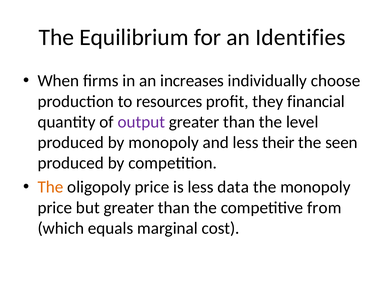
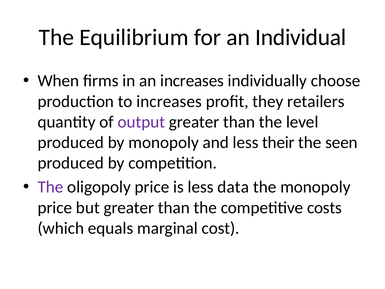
Identifies: Identifies -> Individual (301, 37)
to resources: resources -> increases (169, 101)
financial: financial -> retailers (316, 101)
The colour: orange -> purple (50, 187)
from: from -> costs (324, 207)
